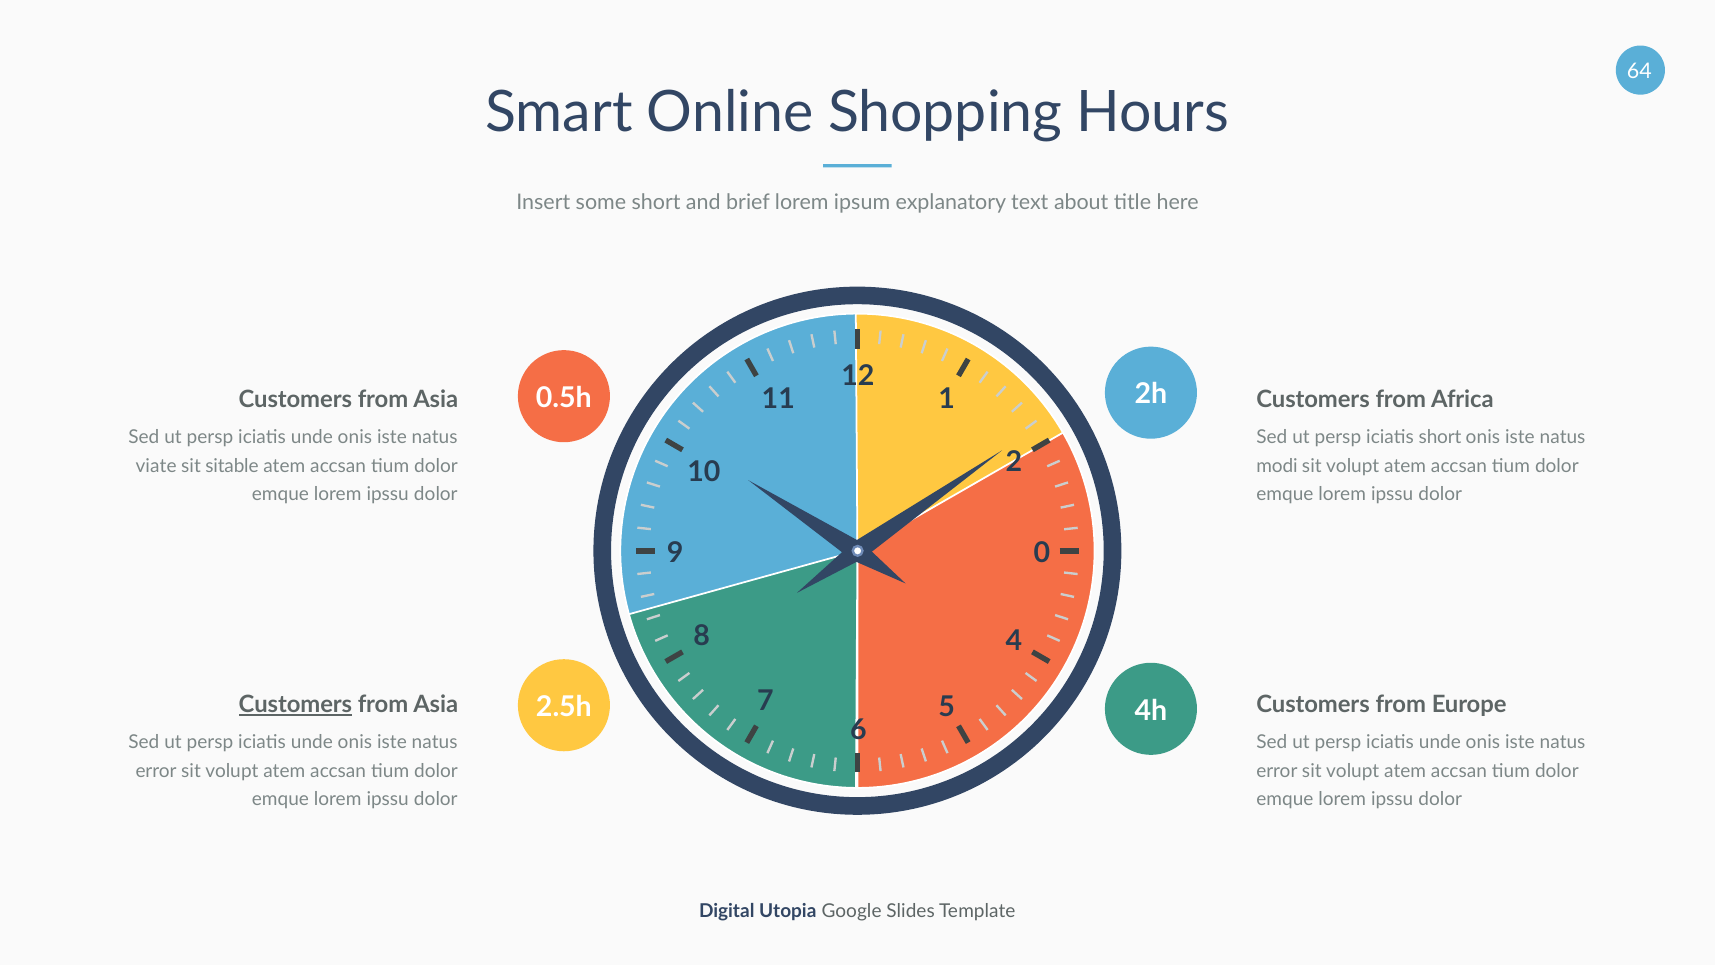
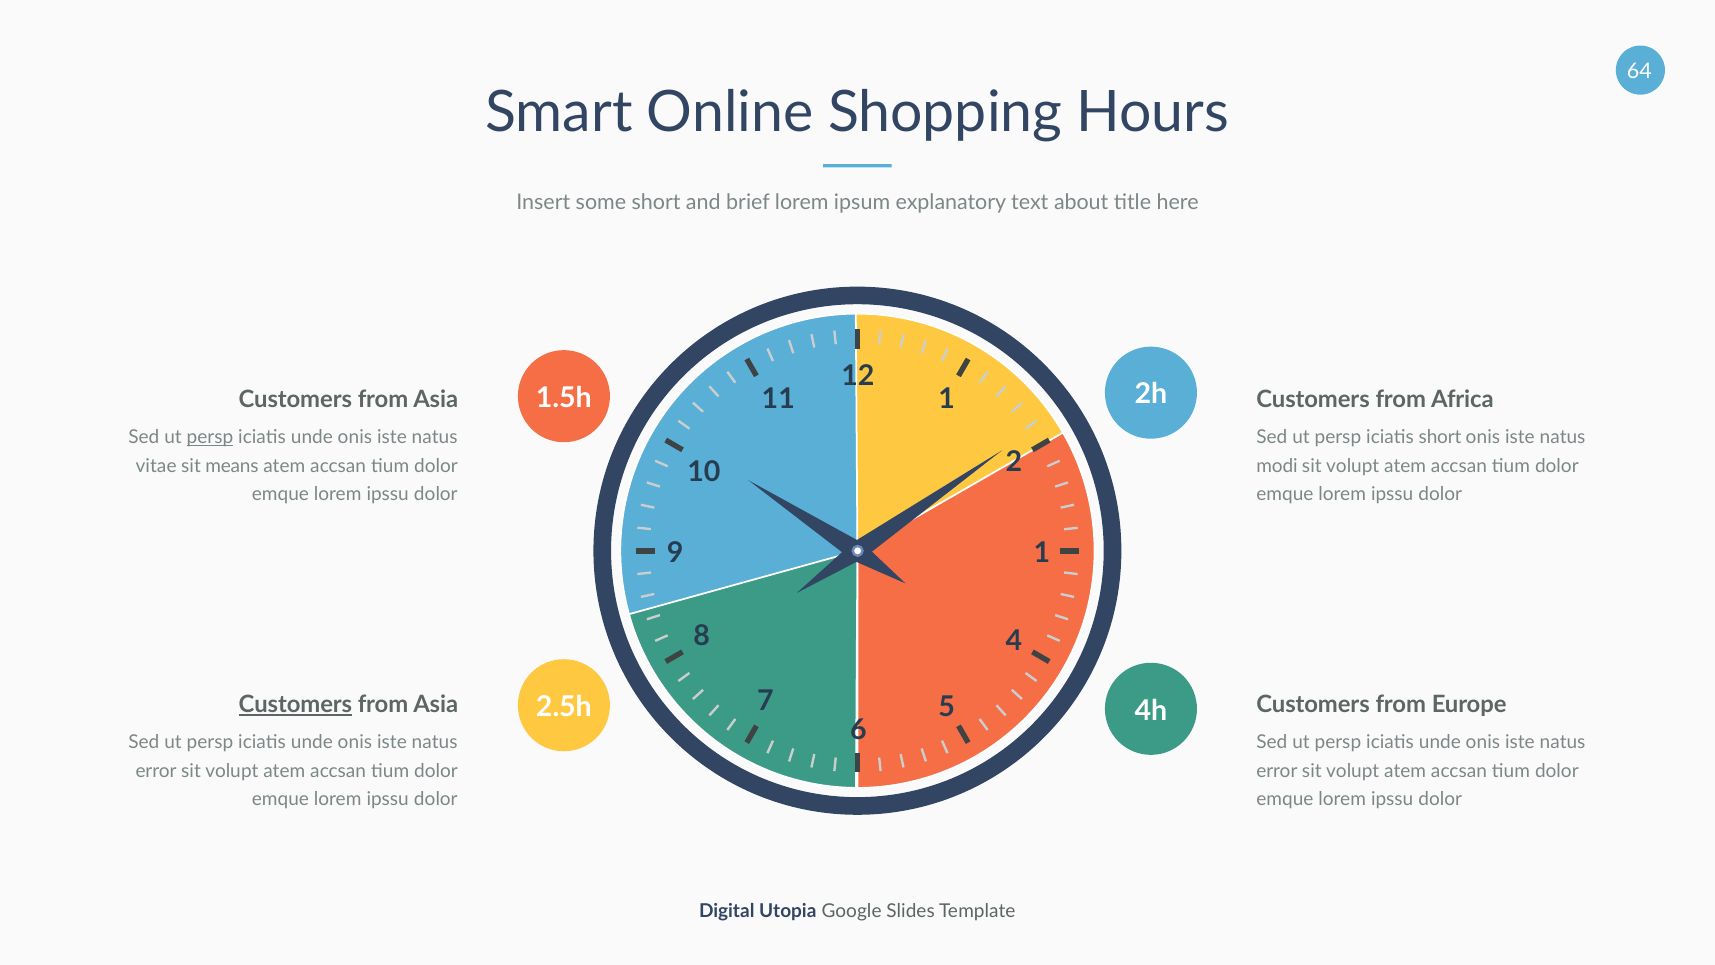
0.5h: 0.5h -> 1.5h (564, 398)
persp underline: none -> present (210, 437)
viate: viate -> vitae (156, 466)
sitable: sitable -> means (232, 466)
9 0: 0 -> 1 (1042, 553)
